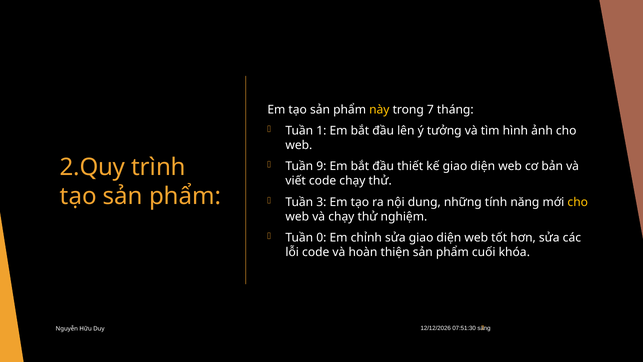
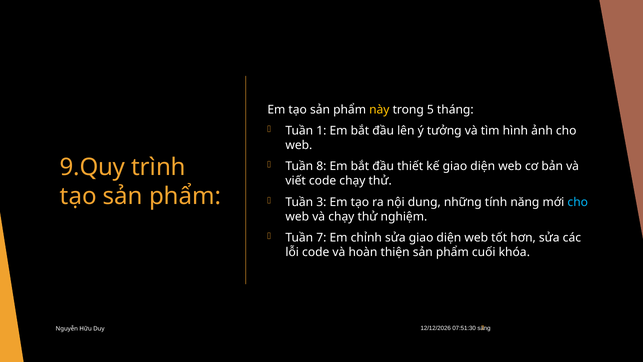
trong 7: 7 -> 5 (430, 109)
2.Quy: 2.Quy -> 9.Quy (93, 167)
9: 9 -> 8 (321, 166)
cho colour: yellow -> light blue (578, 202)
Tuần 0: 0 -> 7 (321, 238)
